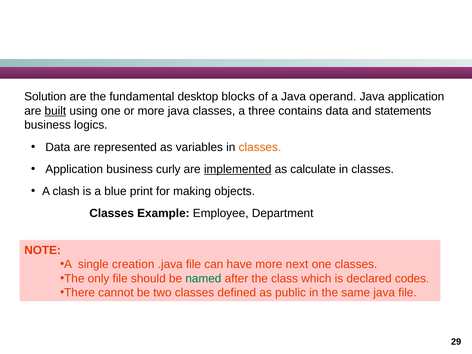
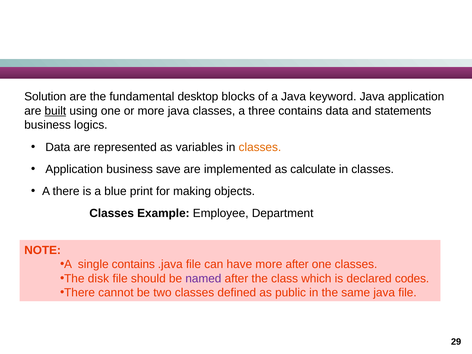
operand: operand -> keyword (333, 97)
curly: curly -> save (168, 169)
implemented underline: present -> none (238, 169)
A clash: clash -> there (66, 191)
single creation: creation -> contains (133, 264)
more next: next -> after (297, 264)
only: only -> disk (98, 278)
named colour: green -> purple (203, 278)
